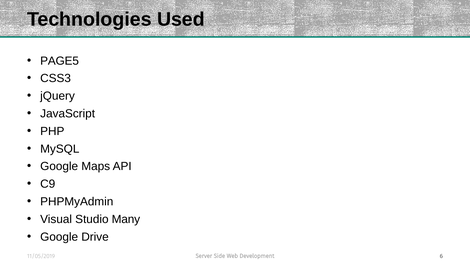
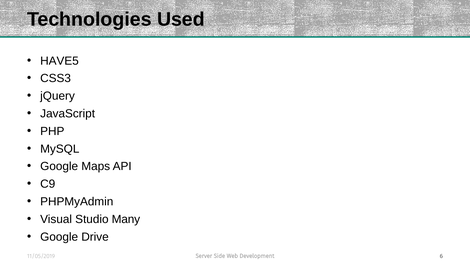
PAGE5: PAGE5 -> HAVE5 (59, 61)
